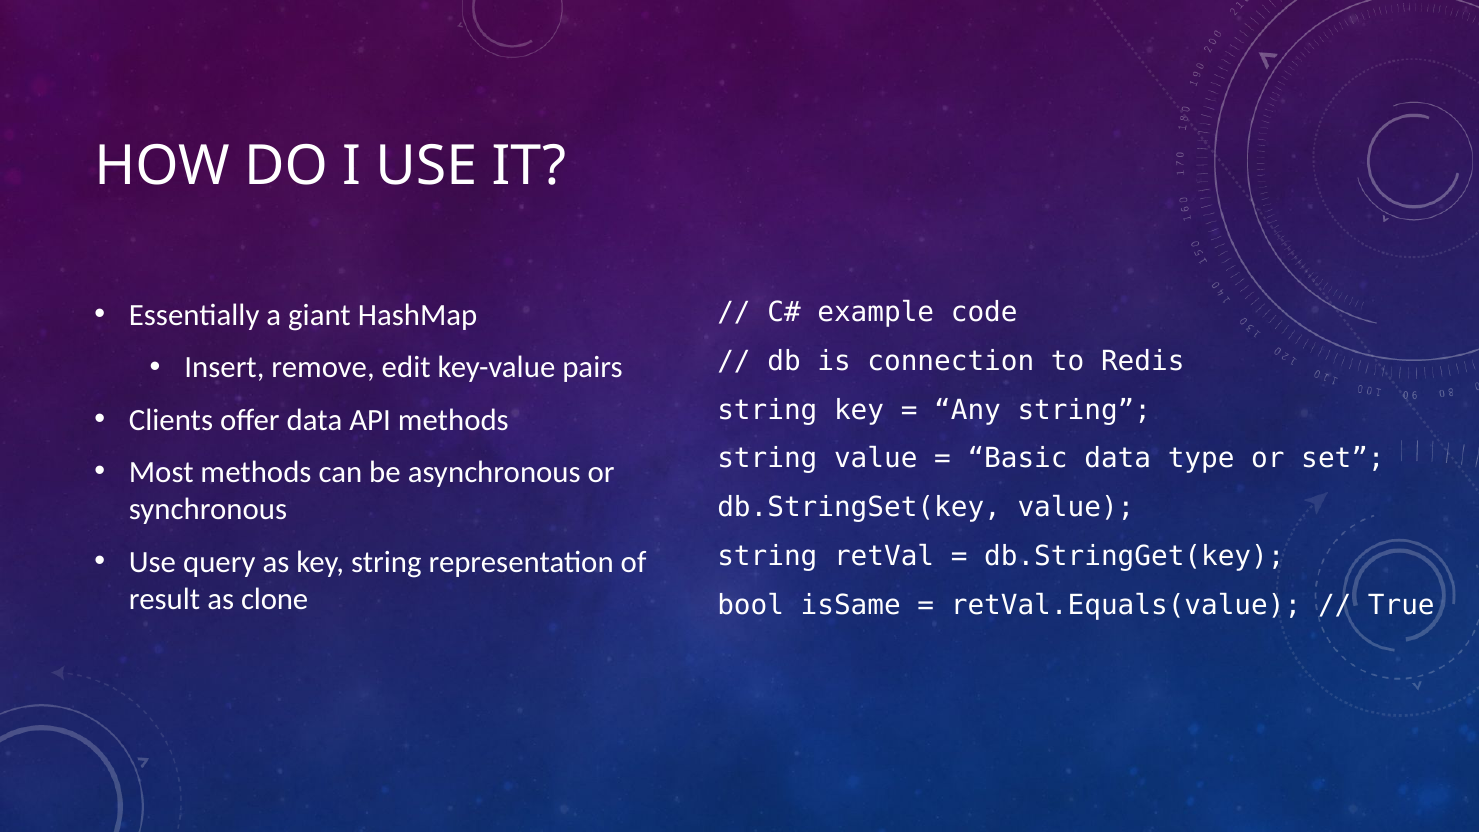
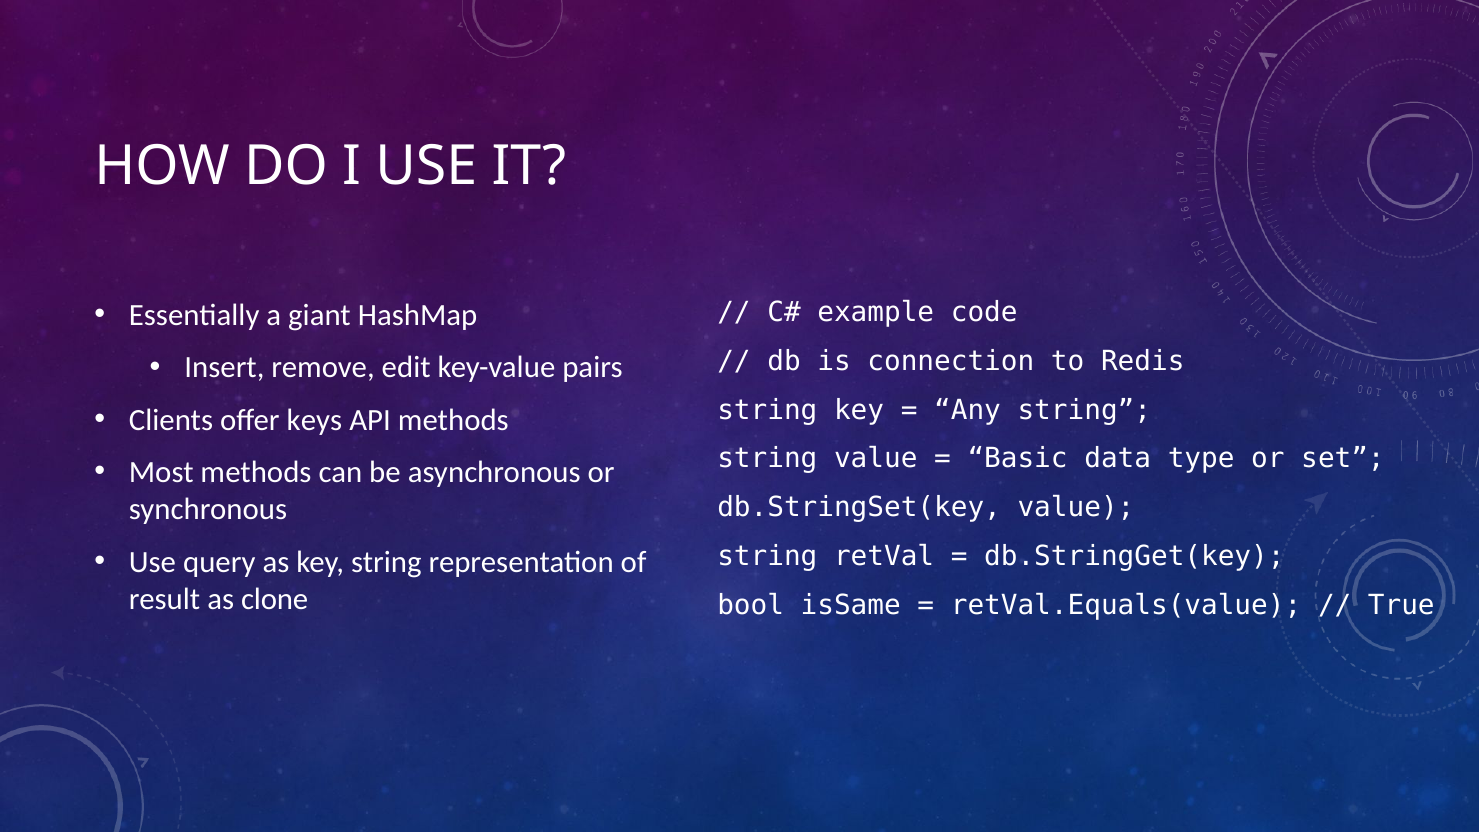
offer data: data -> keys (314, 420)
